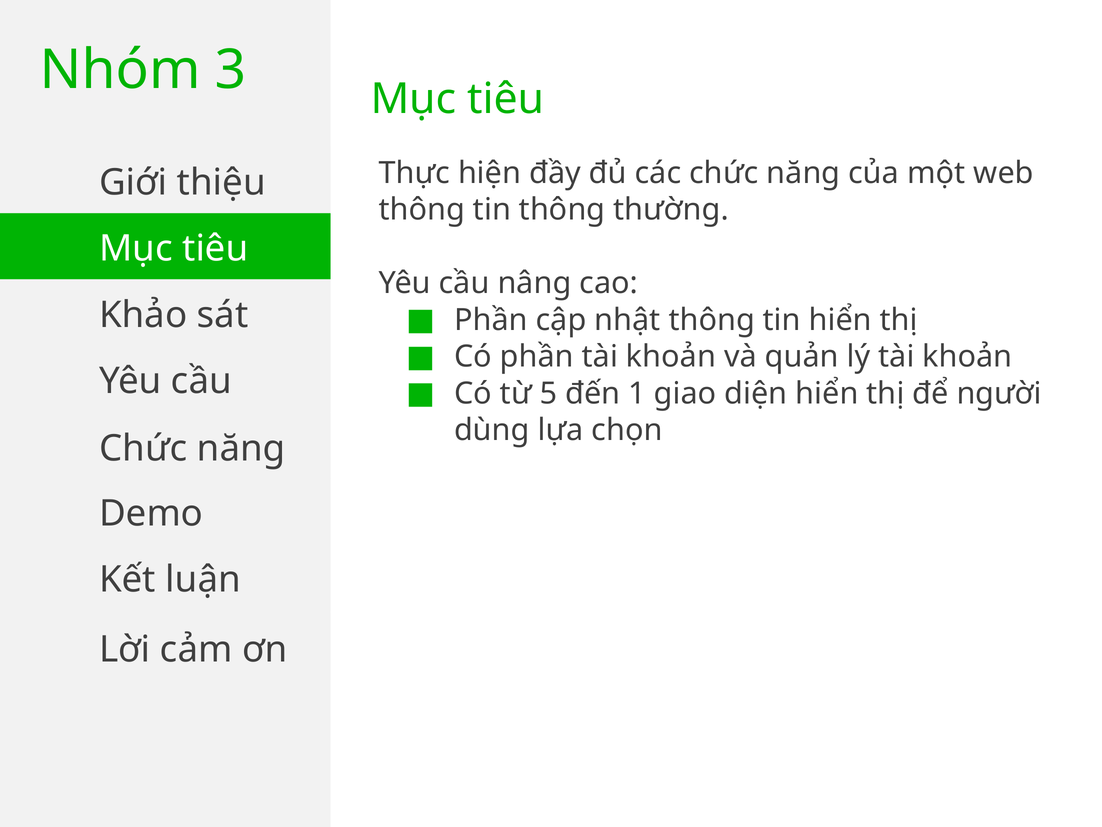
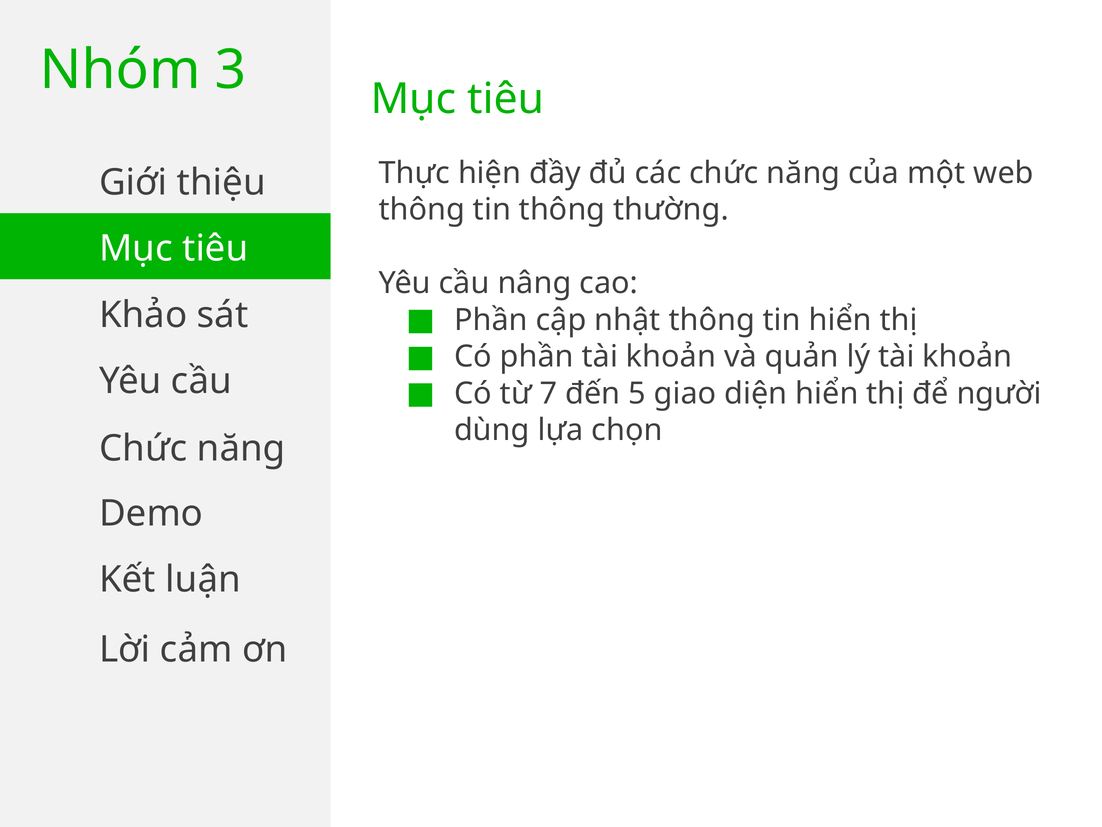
5: 5 -> 7 (548, 393)
1: 1 -> 5 (637, 393)
